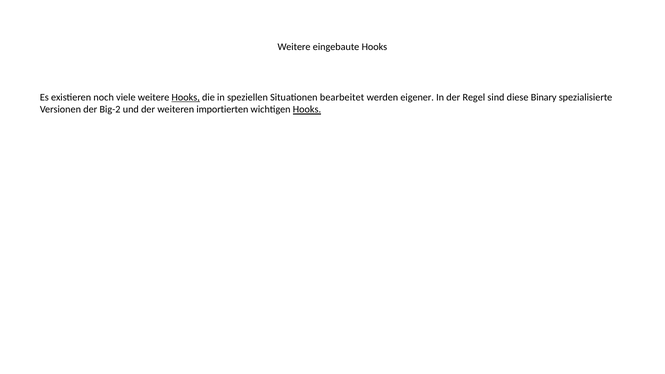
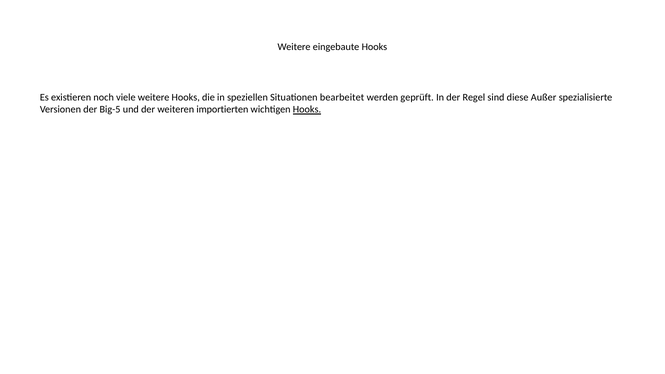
Hooks underline: present -> none (186, 97)
eigener: eigener -> geprüft (417, 97)
Binary: Binary -> Außer (544, 97)
Big-2: Big-2 -> Big-5 (110, 110)
